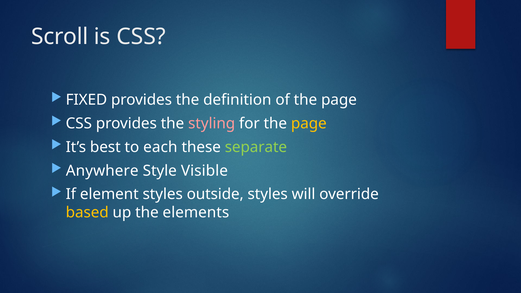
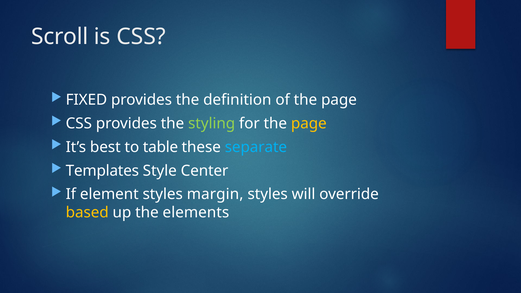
styling colour: pink -> light green (212, 123)
each: each -> table (160, 147)
separate colour: light green -> light blue (256, 147)
Anywhere: Anywhere -> Templates (102, 171)
Visible: Visible -> Center (205, 171)
outside: outside -> margin (215, 194)
